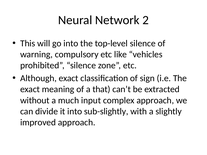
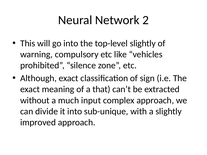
top-level silence: silence -> slightly (143, 43)
sub-slightly: sub-slightly -> sub-unique (106, 112)
